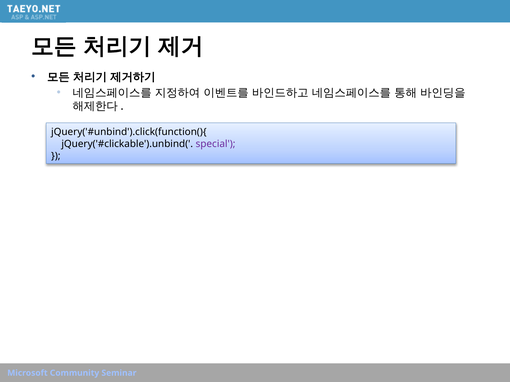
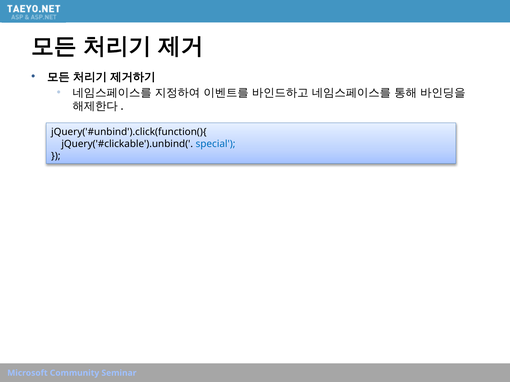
special colour: purple -> blue (216, 144)
